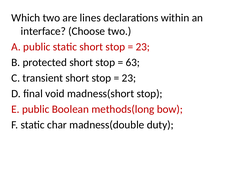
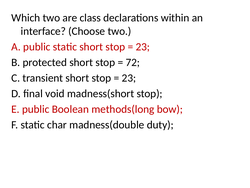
lines: lines -> class (90, 18)
63: 63 -> 72 (133, 62)
